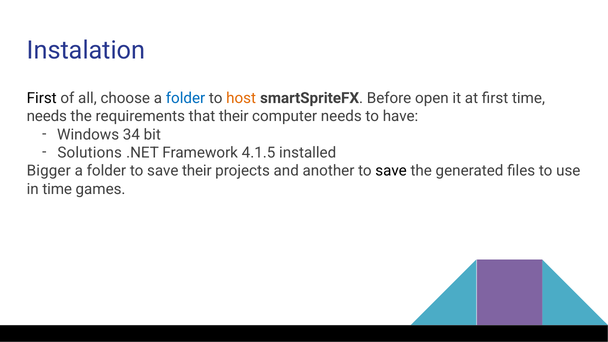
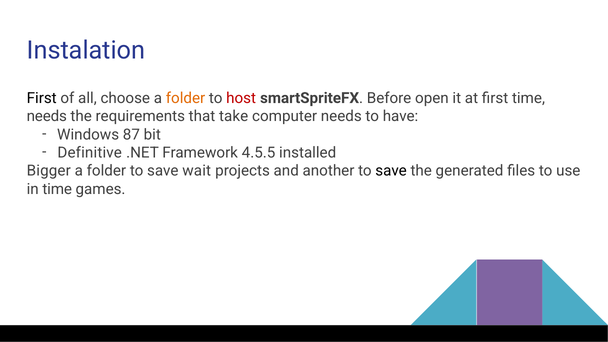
folder colour: blue -> orange (186, 98)
host colour: orange -> red (241, 98)
that their: their -> take (234, 116)
34: 34 -> 87 (131, 134)
Solutions: Solutions -> Definitive (90, 153)
4.1.5: 4.1.5 -> 4.5.5 (259, 153)
save their: their -> wait (197, 171)
